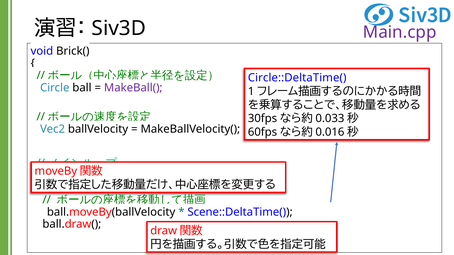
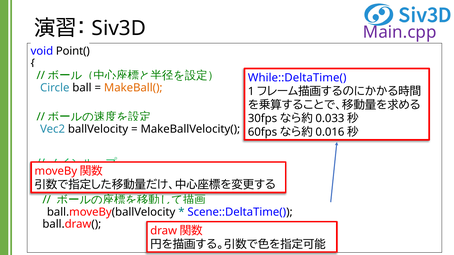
Brick(: Brick( -> Point( (73, 51)
Circle::DeltaTime(: Circle::DeltaTime( -> While::DeltaTime( (297, 78)
MakeBall( colour: purple -> orange (133, 88)
